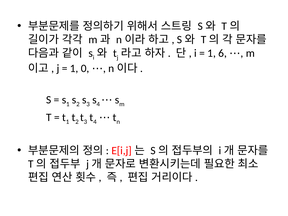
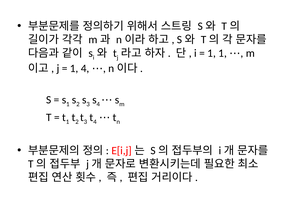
1 6: 6 -> 1 (223, 53)
1 0: 0 -> 4 (85, 68)
